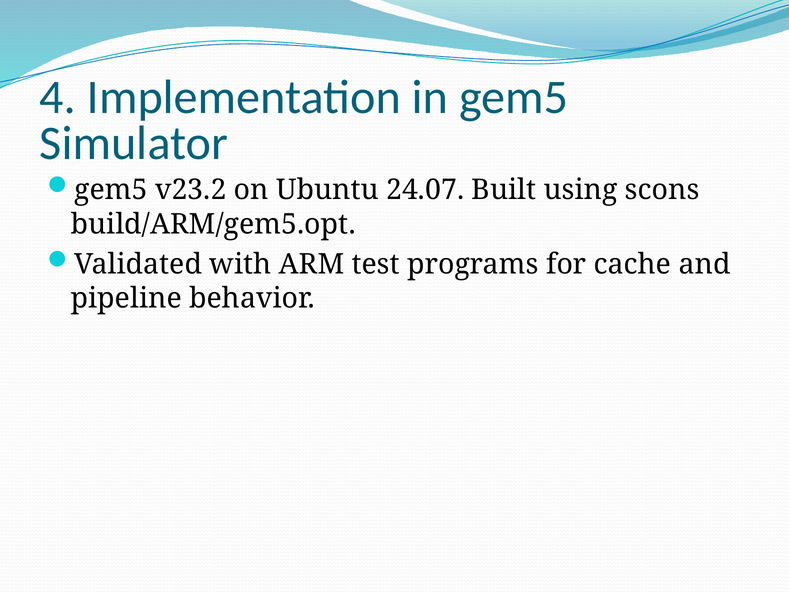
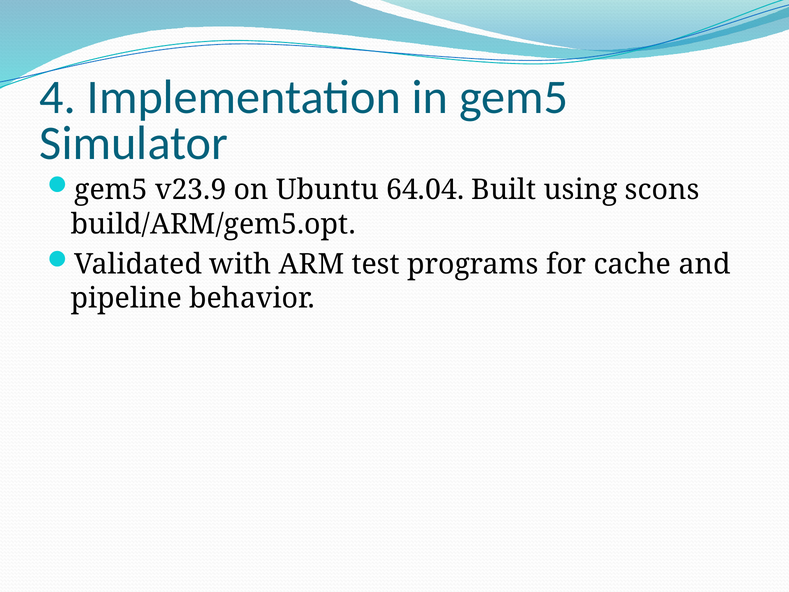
v23.2: v23.2 -> v23.9 (191, 190)
24.07: 24.07 -> 64.04 (425, 190)
